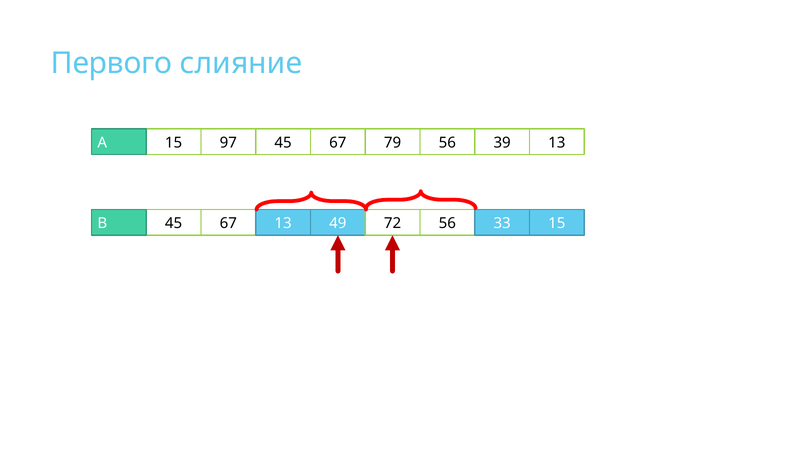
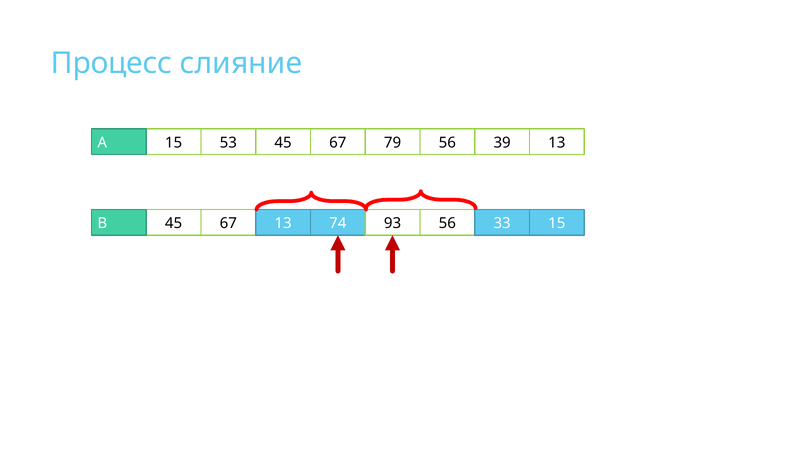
Первого: Первого -> Процесс (111, 63)
97: 97 -> 53 (228, 143)
49: 49 -> 74 (338, 224)
72: 72 -> 93 (393, 224)
